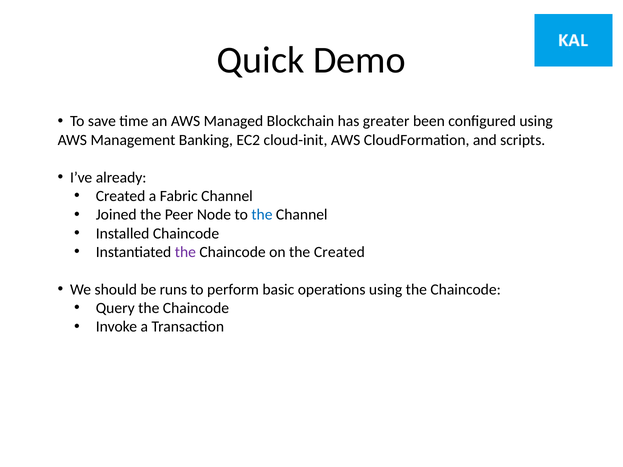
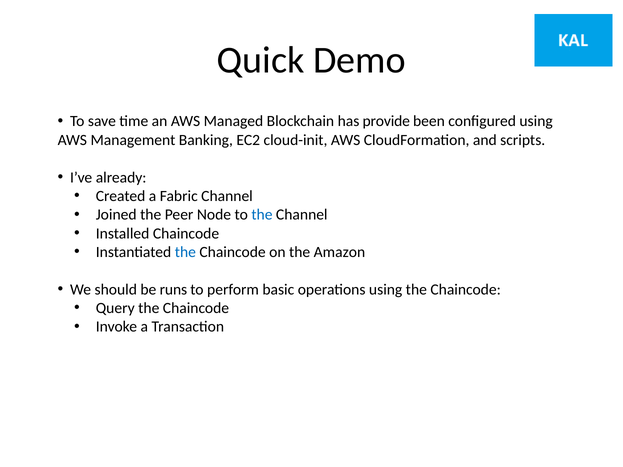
greater: greater -> provide (386, 121)
the colour: purple -> blue (185, 252)
the Created: Created -> Amazon (339, 252)
